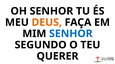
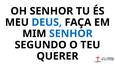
DEUS colour: orange -> blue (47, 23)
